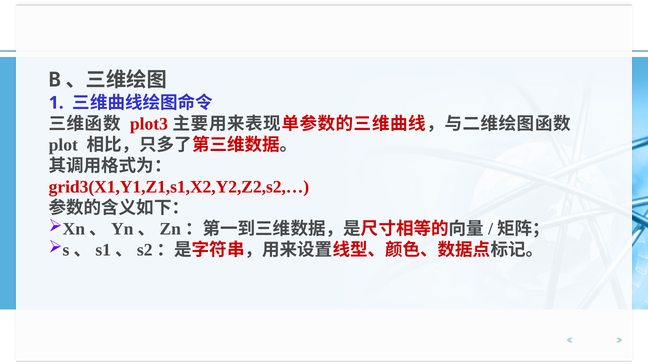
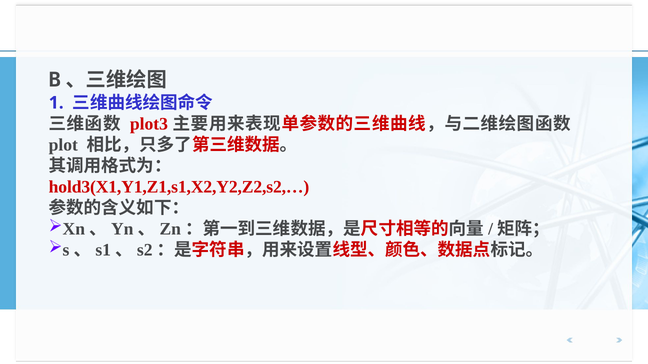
grid3(X1,Y1,Z1,s1,X2,Y2,Z2,s2,…: grid3(X1,Y1,Z1,s1,X2,Y2,Z2,s2,… -> hold3(X1,Y1,Z1,s1,X2,Y2,Z2,s2,… (179, 187)
